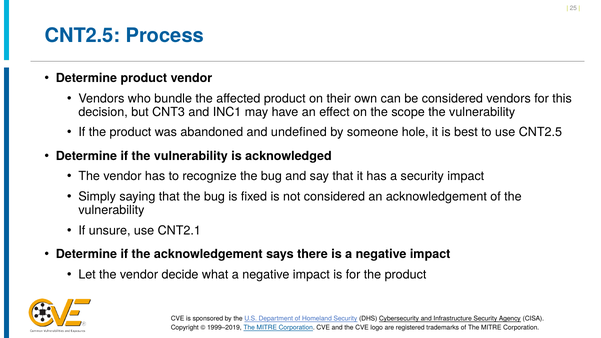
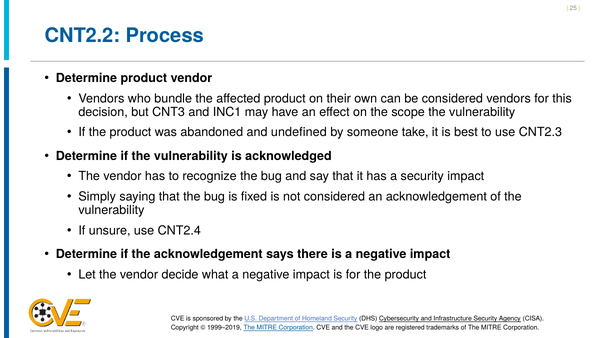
CNT2.5: CNT2.5 -> CNT2.2 (82, 36)
hole: hole -> take (415, 132)
use CNT2.5: CNT2.5 -> CNT2.3 (540, 132)
CNT2.1: CNT2.1 -> CNT2.4 (179, 231)
